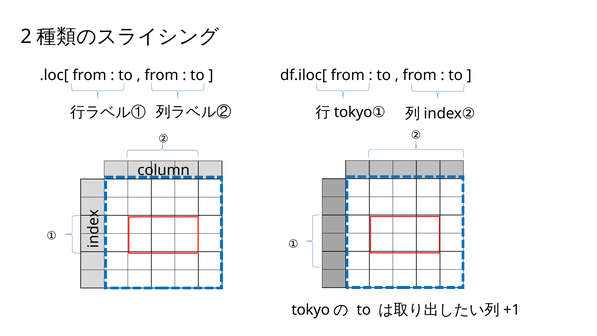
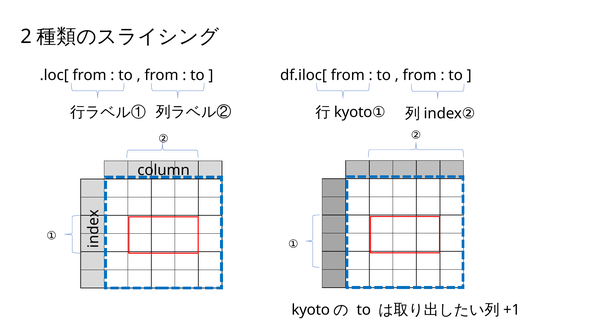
tokyo: tokyo -> kyoto (353, 112)
tokyo: tokyo -> kyoto (311, 310)
